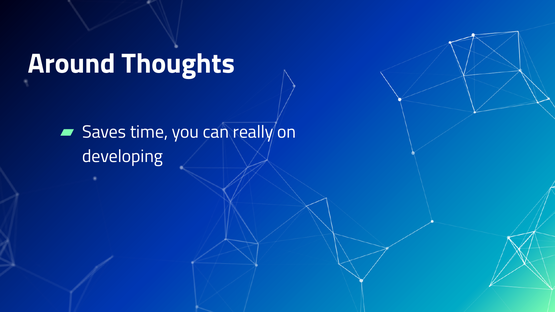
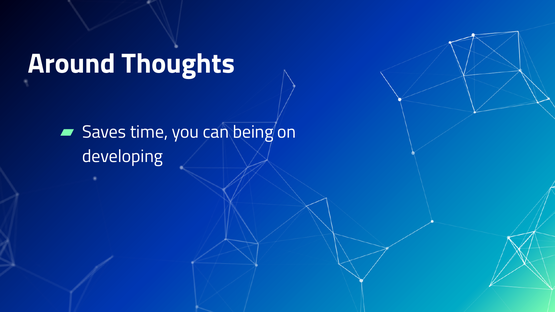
really: really -> being (253, 132)
